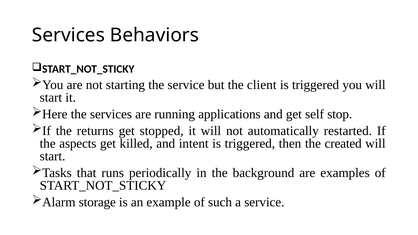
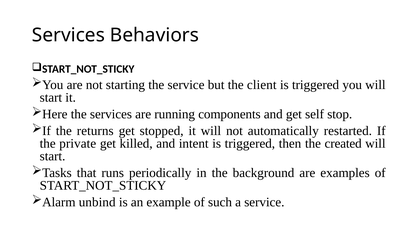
applications: applications -> components (229, 114)
aspects: aspects -> private (78, 144)
storage: storage -> unbind (97, 202)
